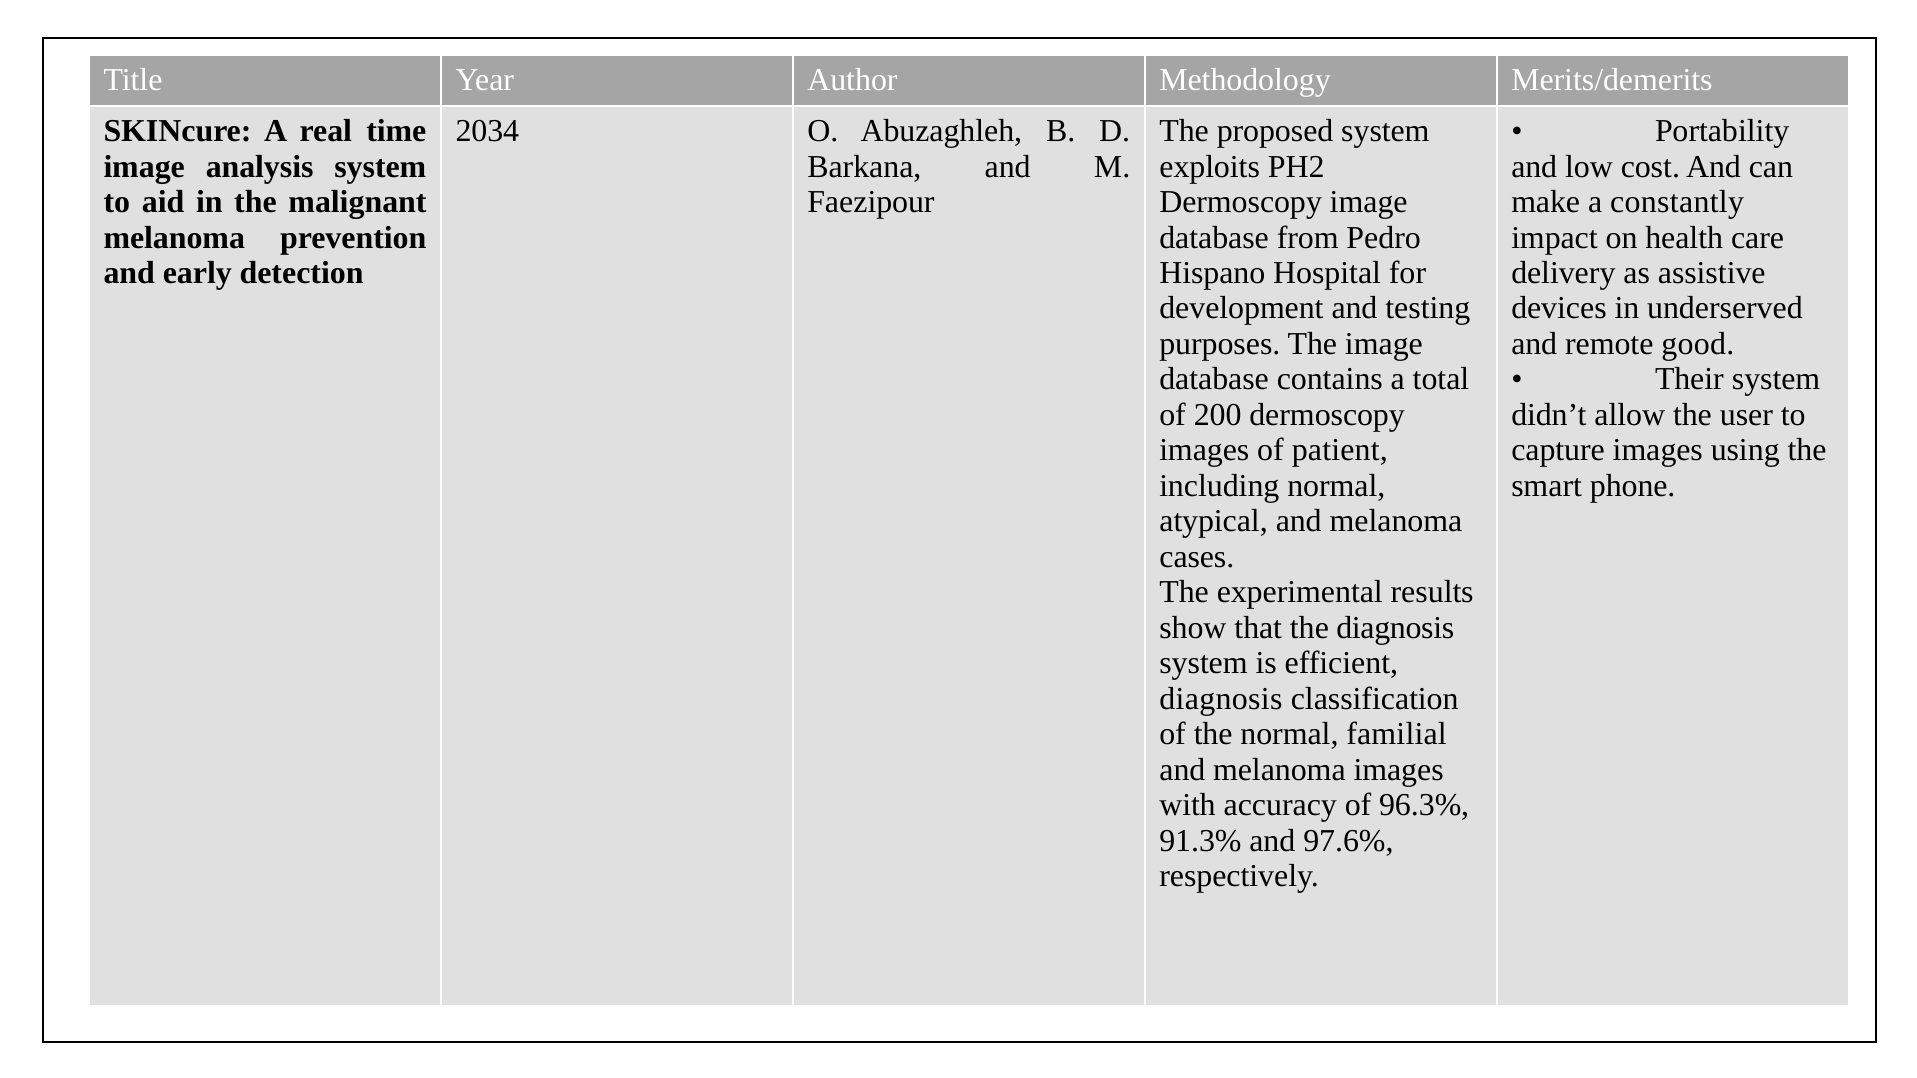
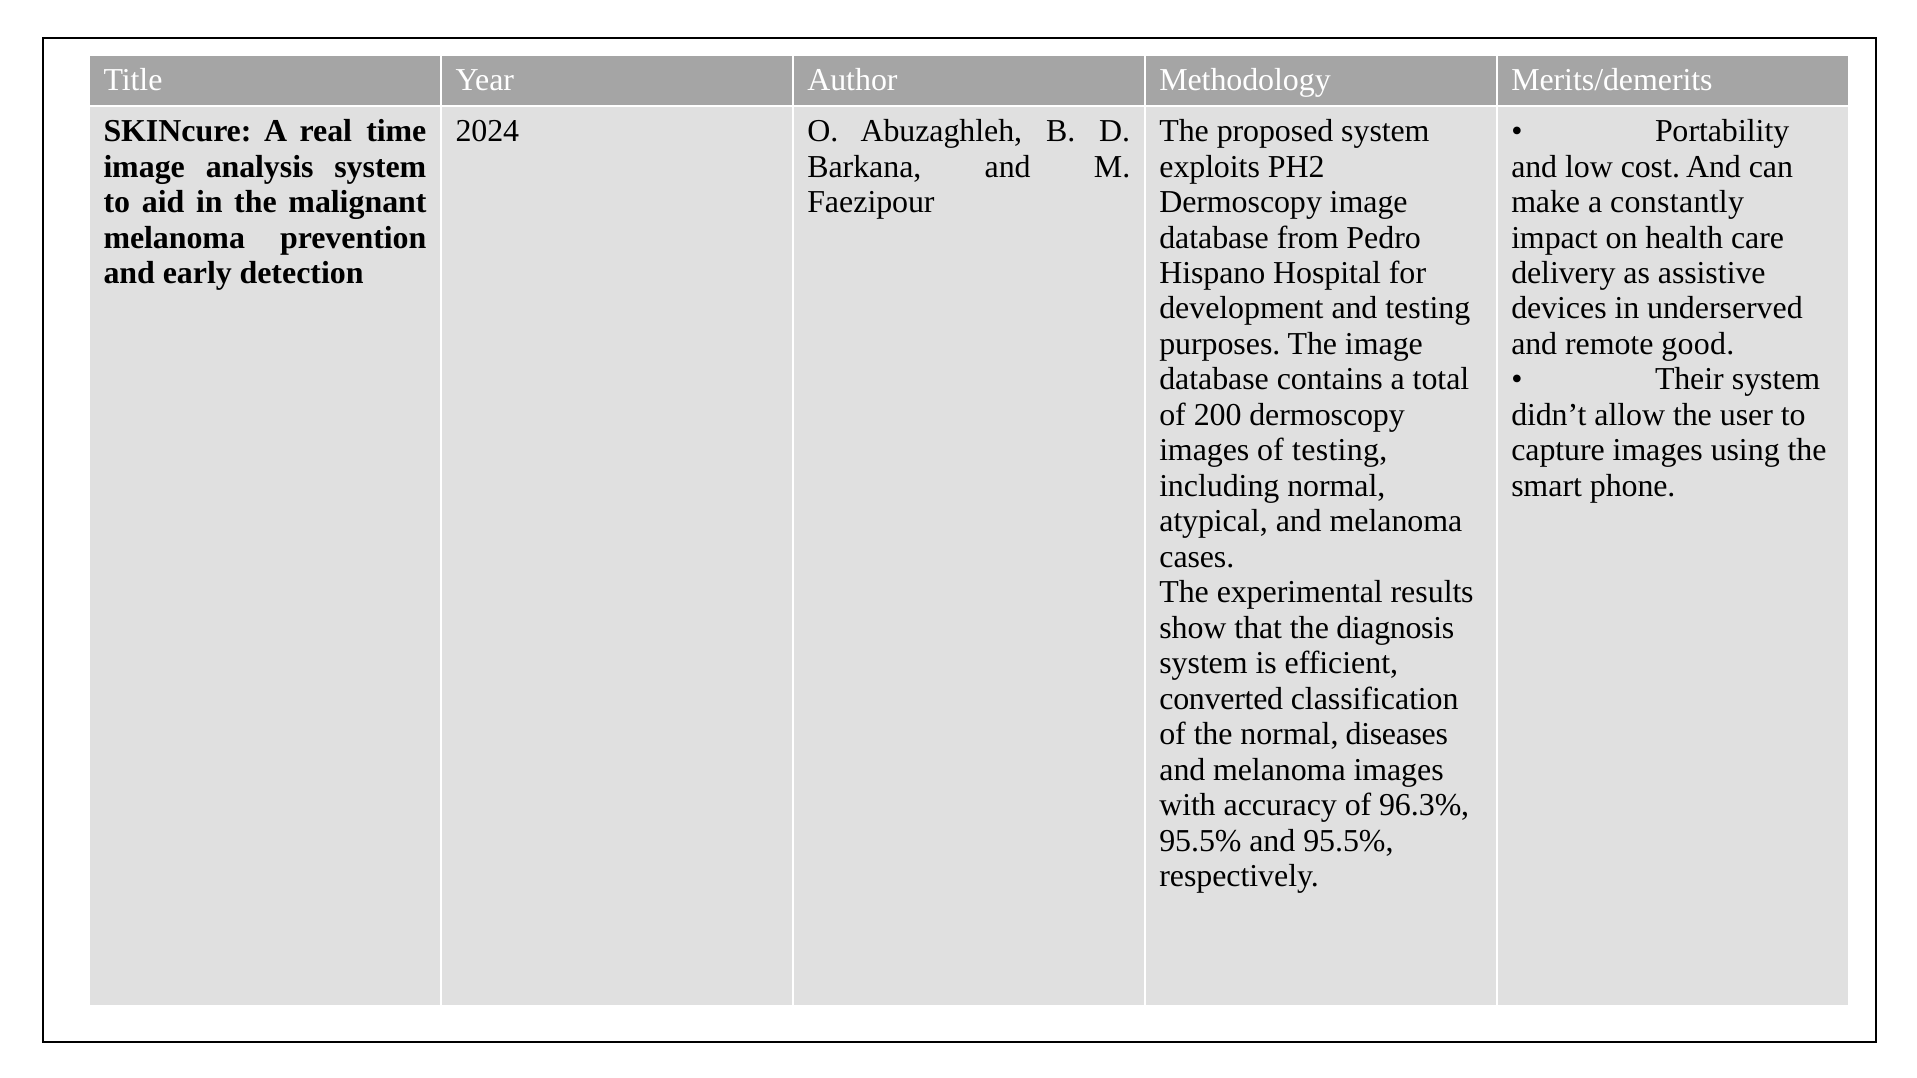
2034: 2034 -> 2024 (487, 131)
of patient: patient -> testing (1340, 451)
diagnosis: diagnosis -> converted (1221, 699)
familial: familial -> diseases (1397, 734)
91.3%: 91.3% -> 95.5% (1200, 841)
and 97.6%: 97.6% -> 95.5% (1348, 841)
